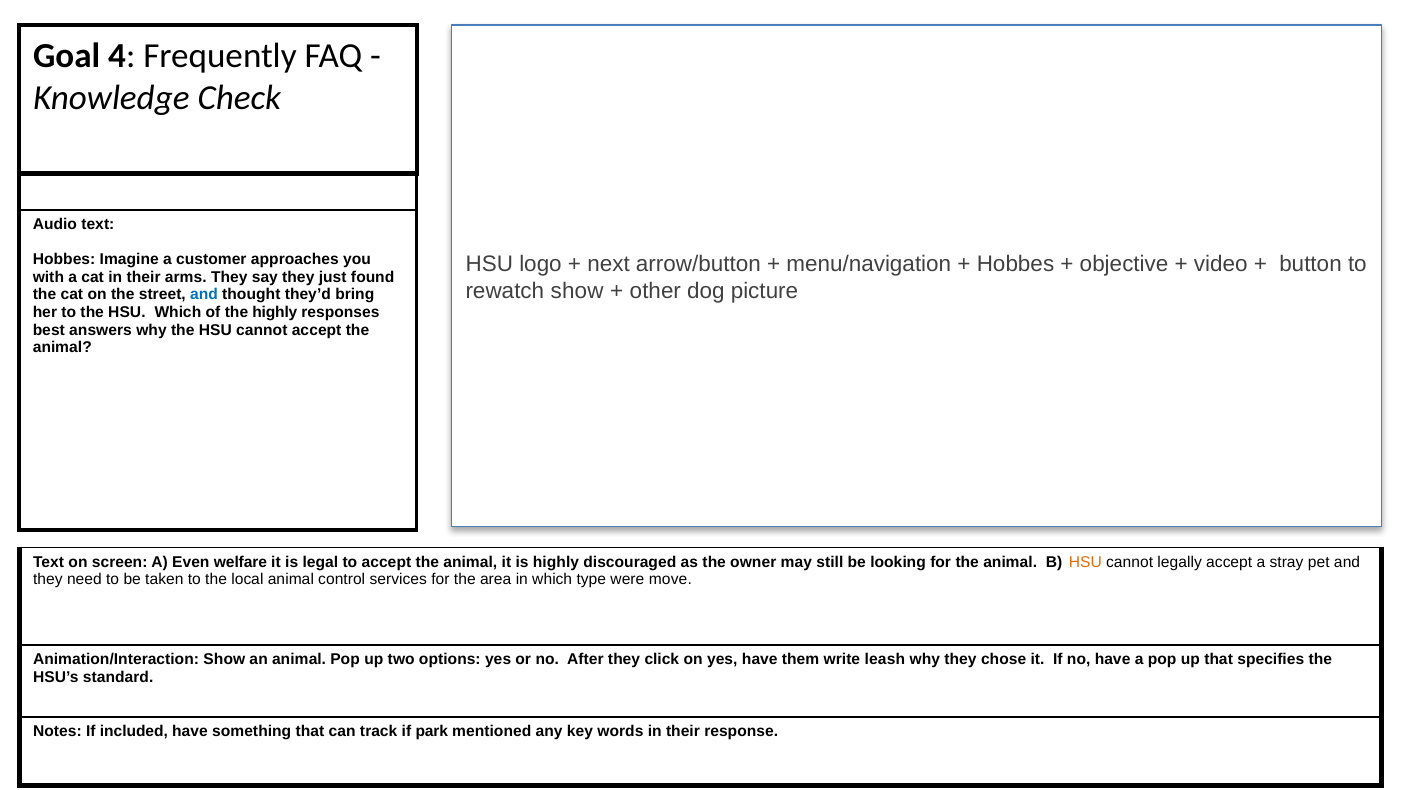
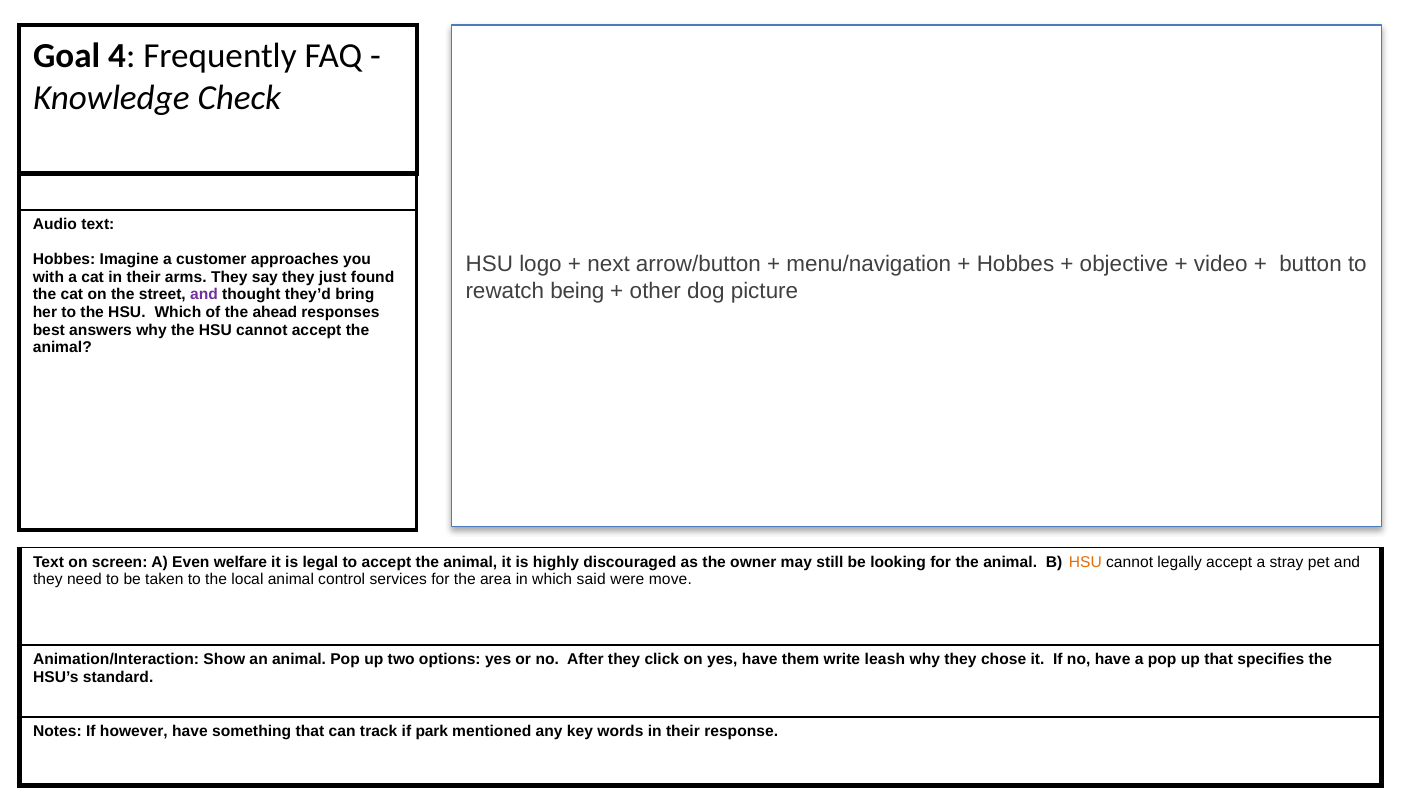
rewatch show: show -> being (577, 291)
and colour: blue -> purple (204, 295)
the highly: highly -> ahead (275, 312)
type: type -> said (591, 579)
included: included -> however (134, 731)
